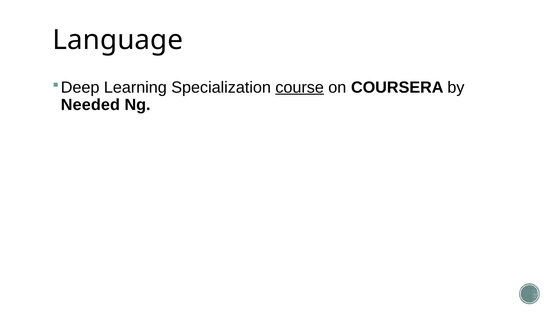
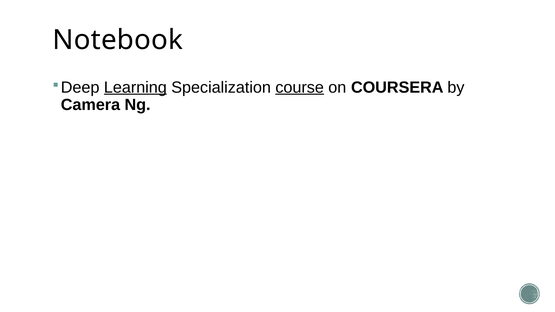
Language: Language -> Notebook (118, 40)
Learning underline: none -> present (135, 87)
Needed: Needed -> Camera (90, 105)
